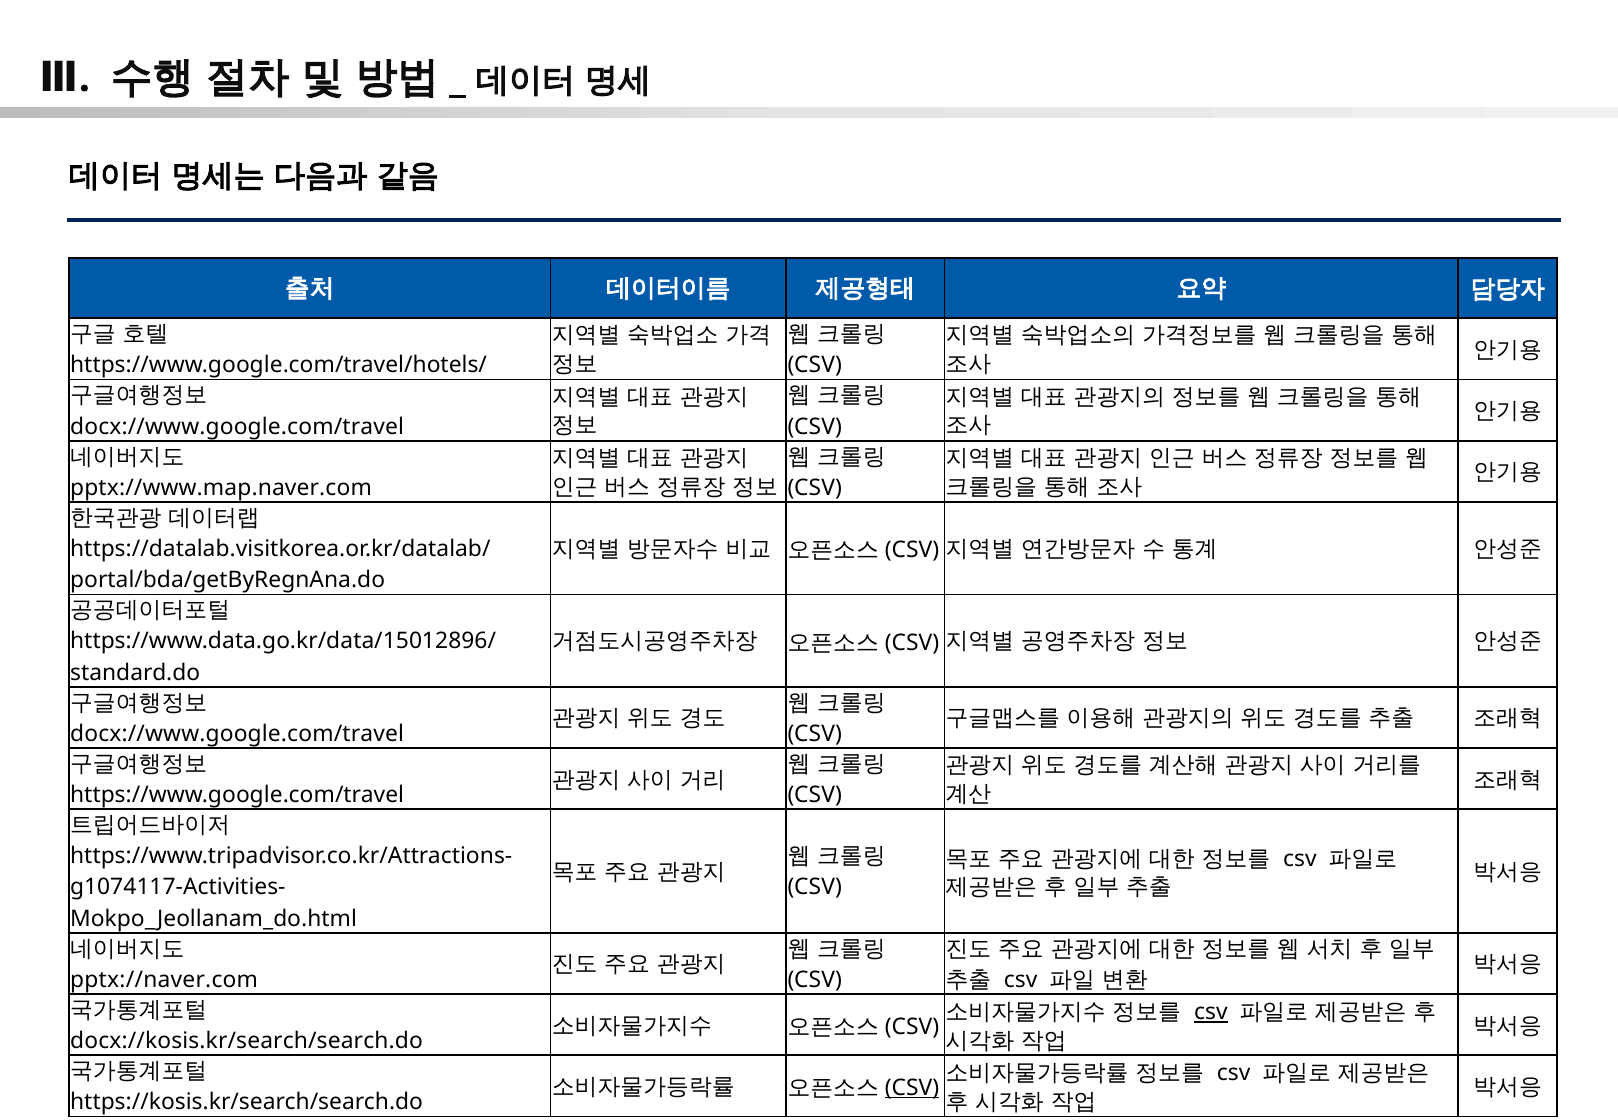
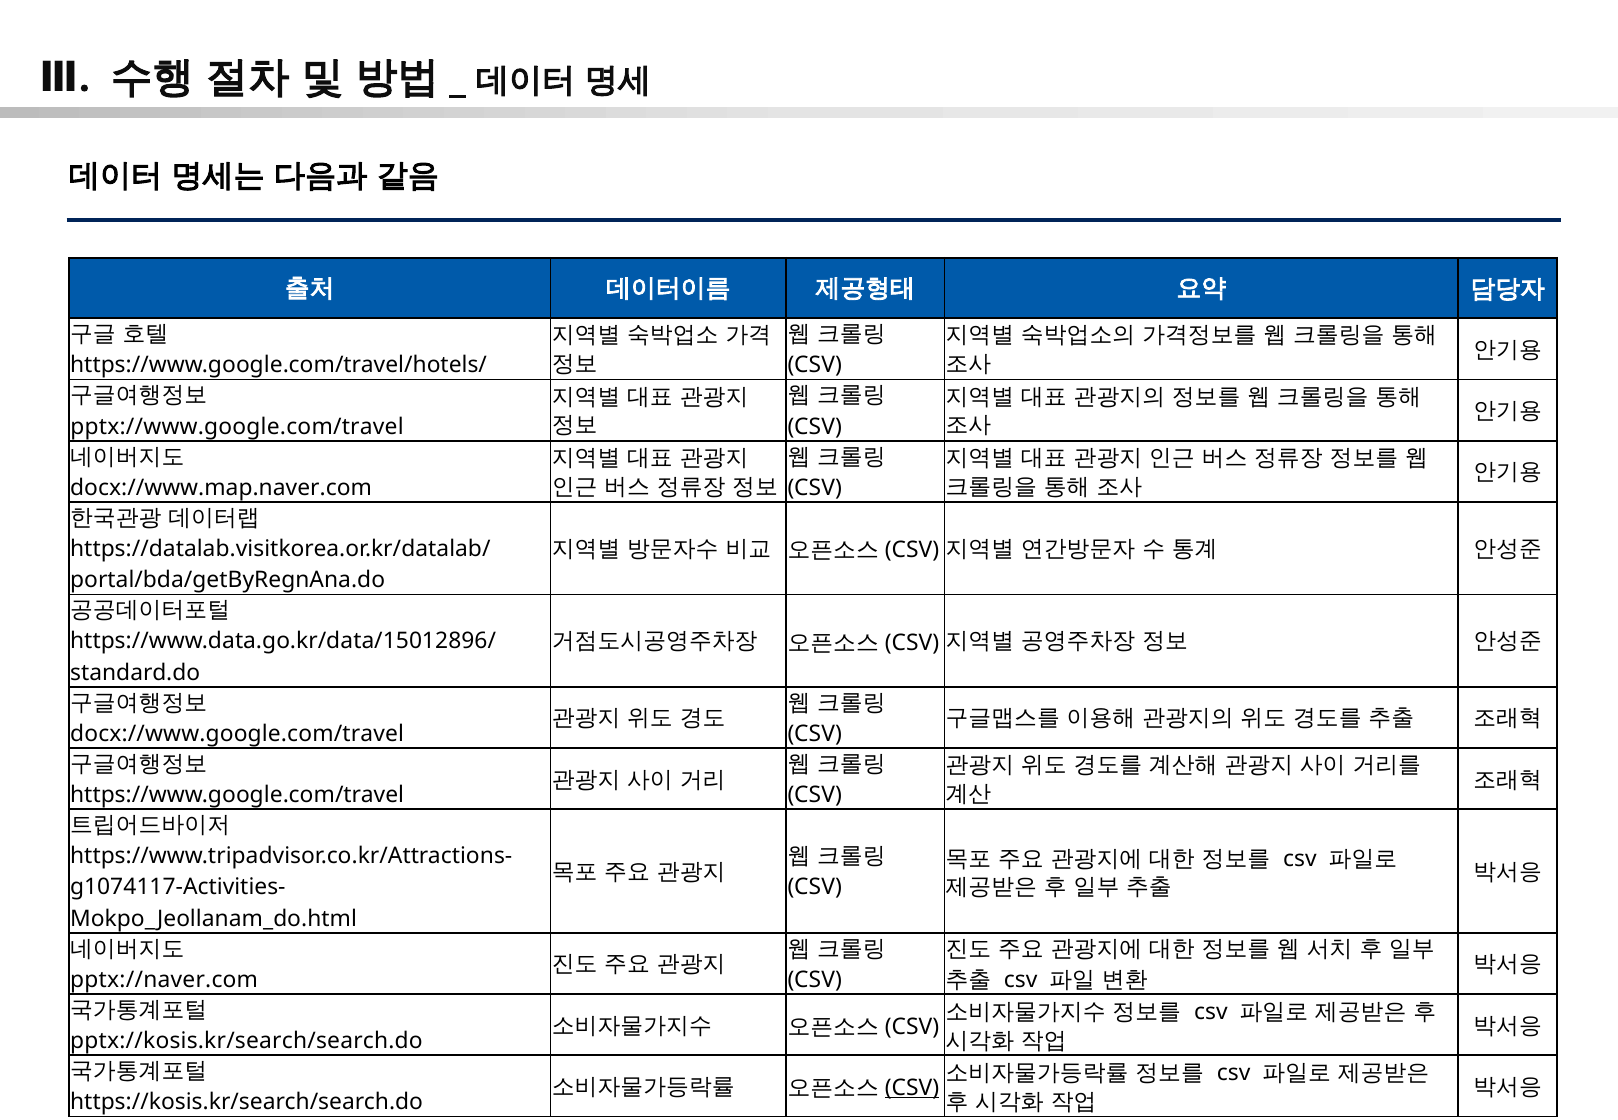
docx://www.google.com/travel: docx://www.google.com/travel -> pptx://www.google.com/travel (237, 427)
pptx://www.map.naver.com: pptx://www.map.naver.com -> docx://www.map.naver.com (221, 488)
csv underline: present -> none (1211, 1012)
docx://kosis.kr/search/search.do: docx://kosis.kr/search/search.do -> pptx://kosis.kr/search/search.do (246, 1041)
